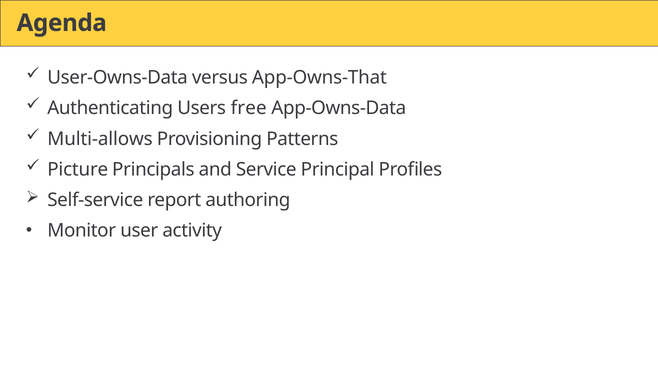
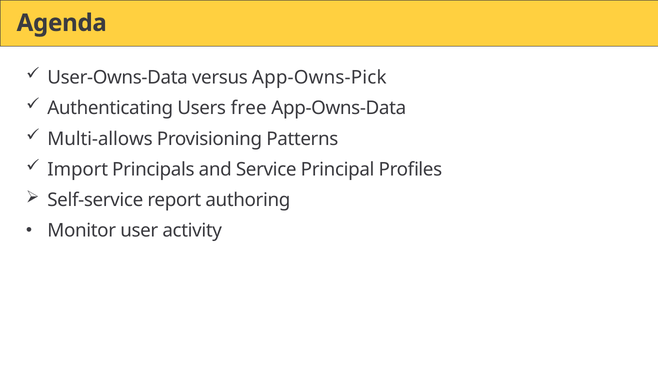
App-Owns-That: App-Owns-That -> App-Owns-Pick (319, 78)
Picture: Picture -> Import (78, 169)
